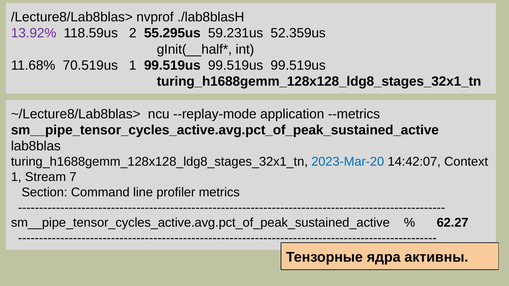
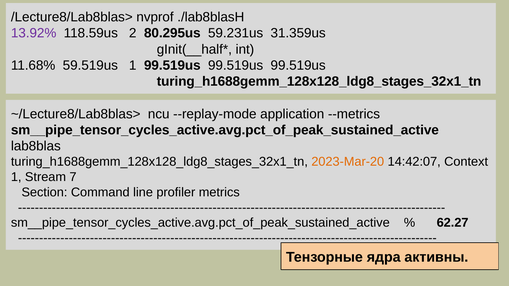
55.295us: 55.295us -> 80.295us (172, 33)
52.359us: 52.359us -> 31.359us (298, 33)
70.519us: 70.519us -> 59.519us (90, 65)
2023-Mar-20 colour: blue -> orange (348, 162)
